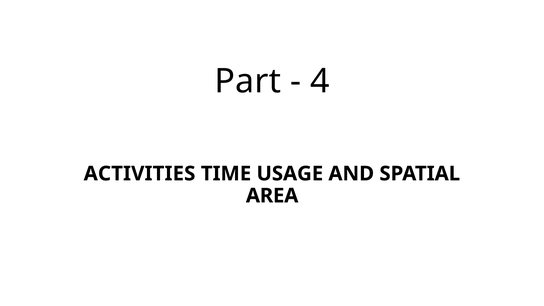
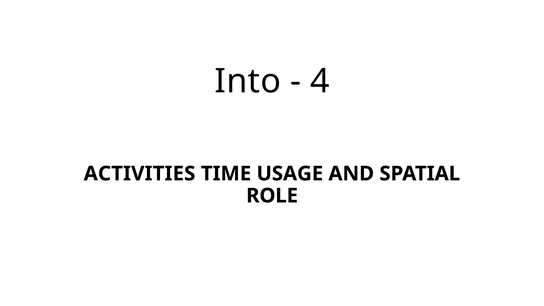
Part: Part -> Into (248, 81)
AREA: AREA -> ROLE (272, 196)
